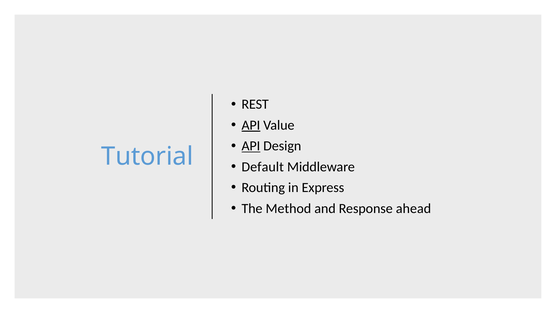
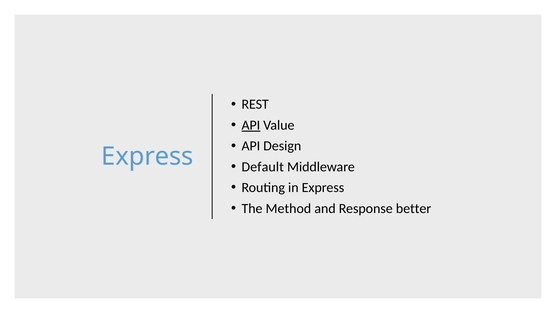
API underline: present -> none (251, 146)
Tutorial: Tutorial -> Express (147, 156)
ahead: ahead -> better (414, 208)
